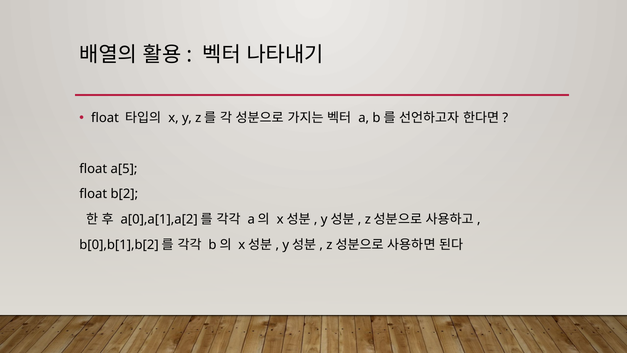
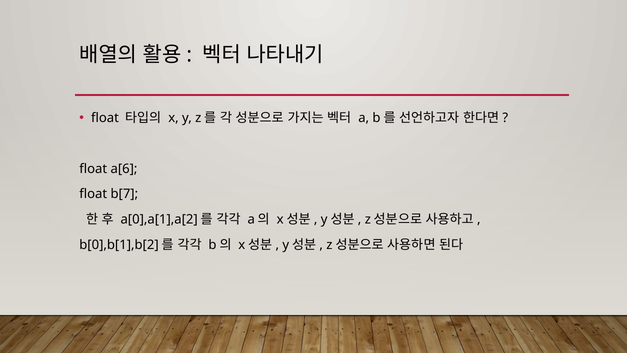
a[5: a[5 -> a[6 (124, 169)
b[2: b[2 -> b[7 (124, 194)
